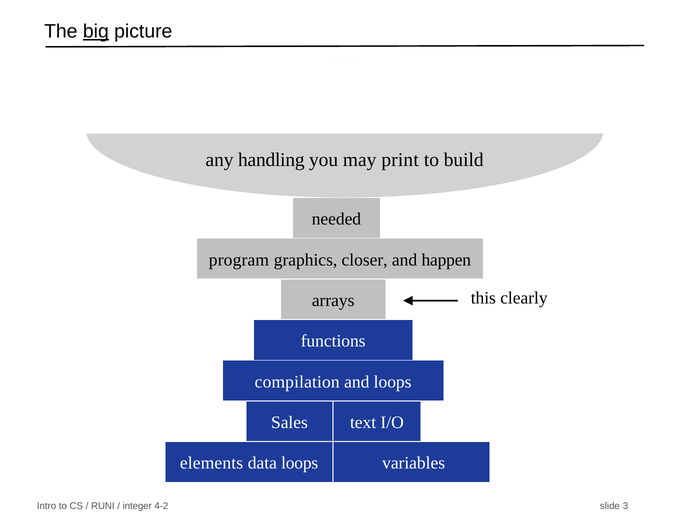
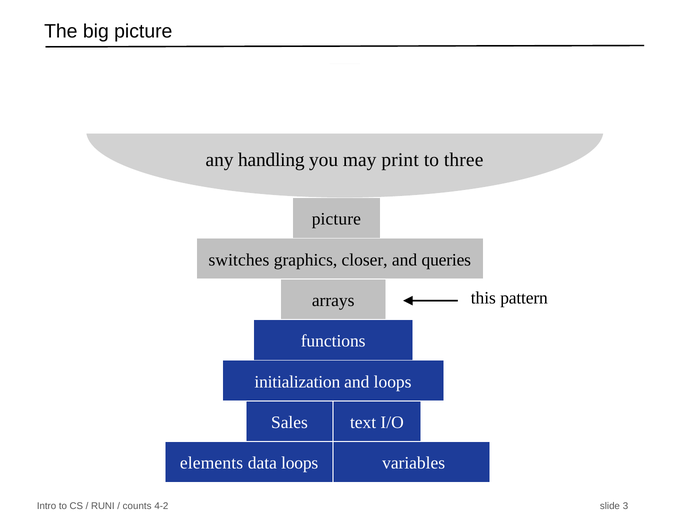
big underline: present -> none (96, 31)
build: build -> three (464, 160)
needed: needed -> picture (336, 219)
program: program -> switches (239, 260)
happen: happen -> queries (446, 260)
clearly: clearly -> pattern (524, 298)
compilation: compilation -> initialization (297, 382)
integer: integer -> counts (137, 507)
